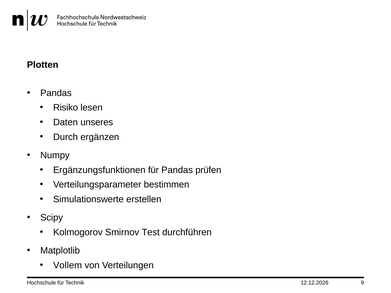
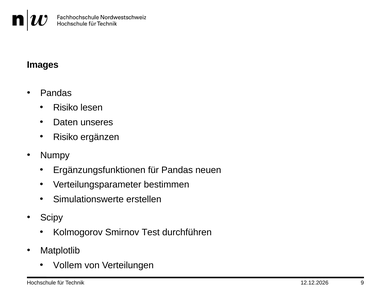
Plotten: Plotten -> Images (43, 65)
Durch: Durch -> Risiko (66, 137)
prüfen: prüfen -> neuen (208, 170)
